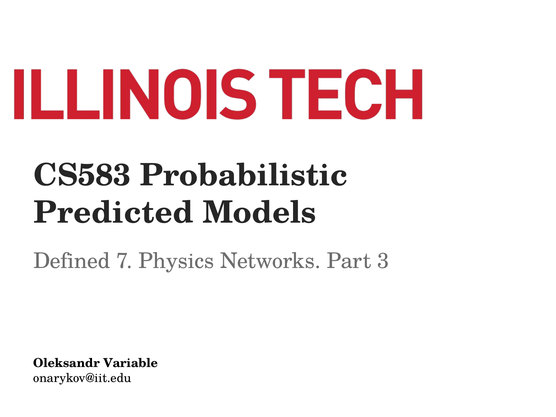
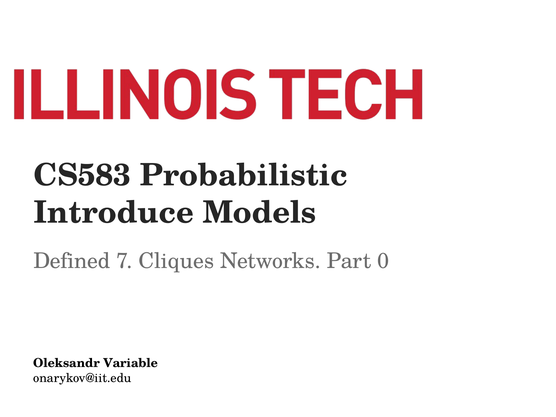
Predicted: Predicted -> Introduce (114, 212)
Physics: Physics -> Cliques (176, 261)
3: 3 -> 0 (383, 261)
